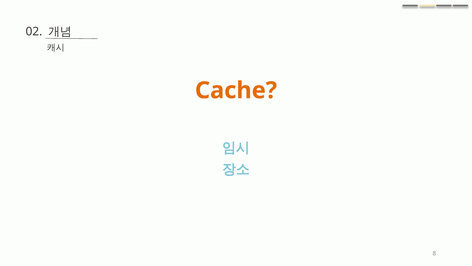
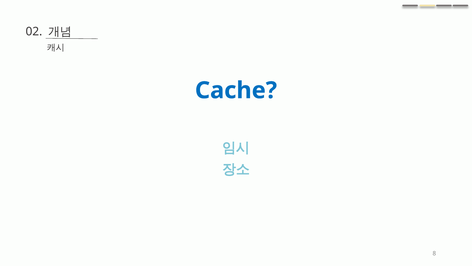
Cache colour: orange -> blue (236, 90)
